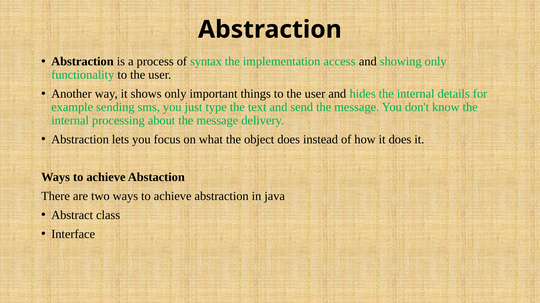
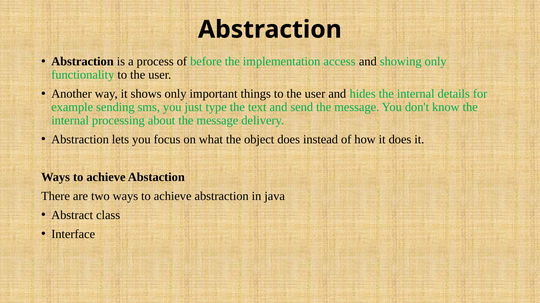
syntax: syntax -> before (206, 62)
